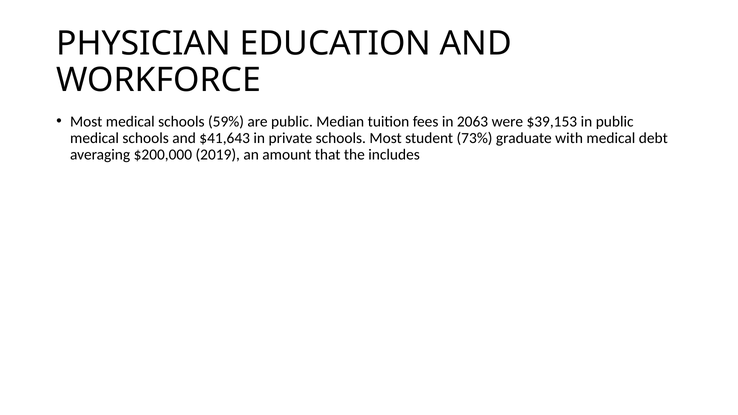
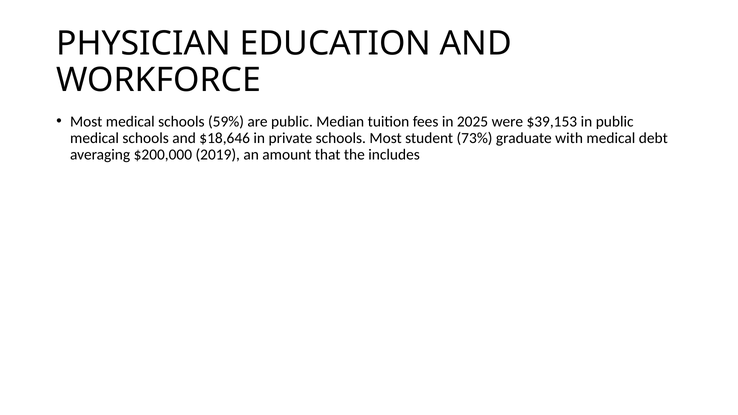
2063: 2063 -> 2025 (473, 122)
$41,643: $41,643 -> $18,646 (225, 138)
